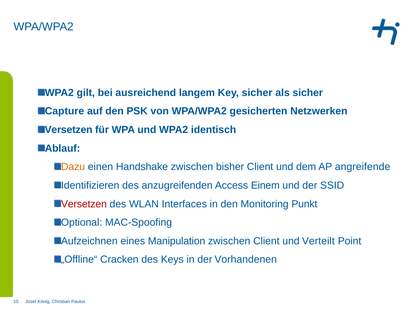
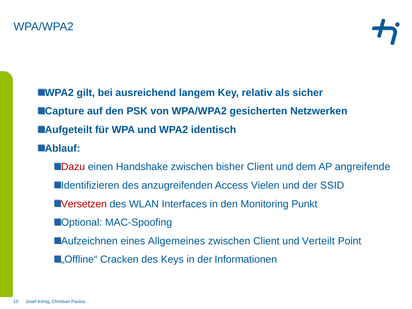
Key sicher: sicher -> relativ (257, 93)
Versetzen: Versetzen -> Aufgeteilt (69, 130)
Dazu colour: orange -> red (73, 167)
Einem: Einem -> Vielen (265, 185)
Manipulation: Manipulation -> Allgemeines (177, 241)
Vorhandenen: Vorhandenen -> Informationen (246, 260)
